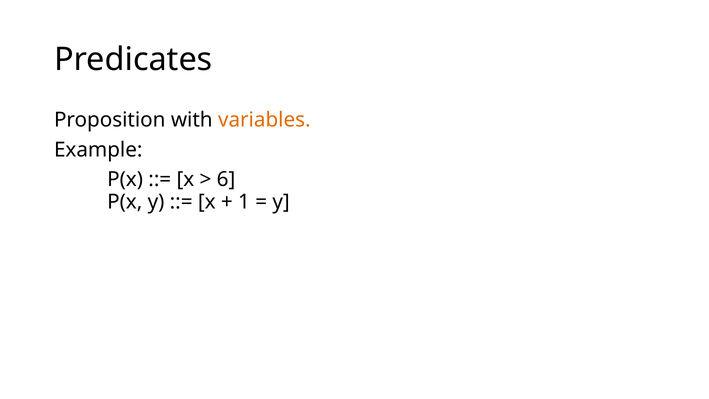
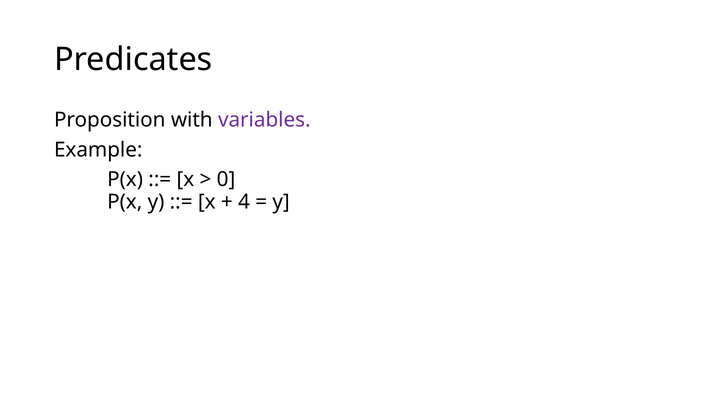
variables colour: orange -> purple (264, 120)
6: 6 -> 0 (226, 179)
1: 1 -> 4 (244, 202)
